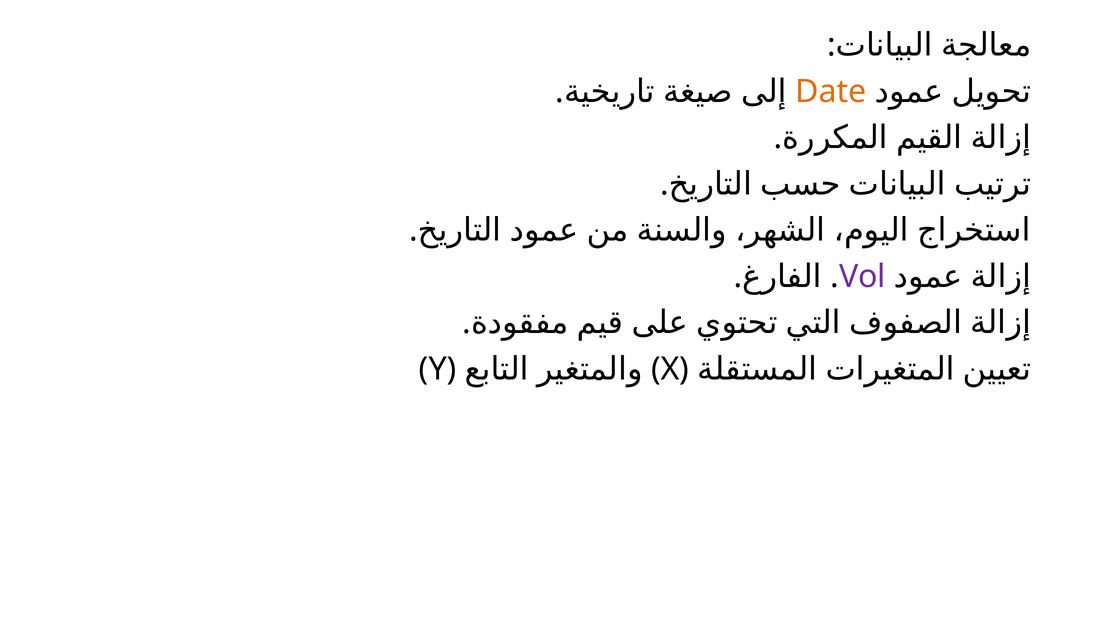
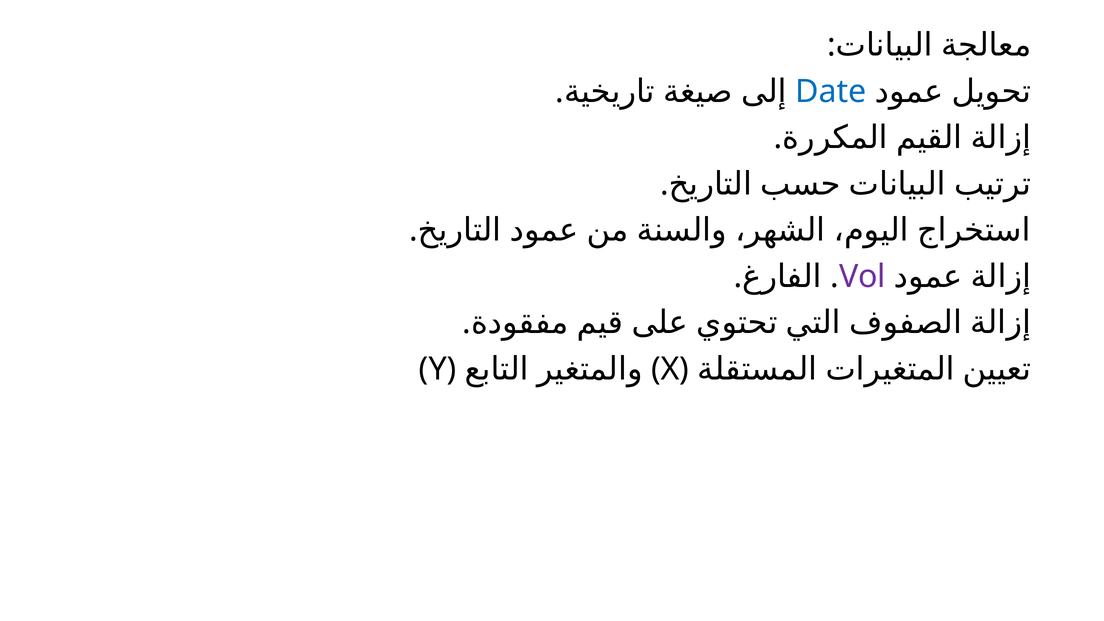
Date colour: orange -> blue (831, 91)
